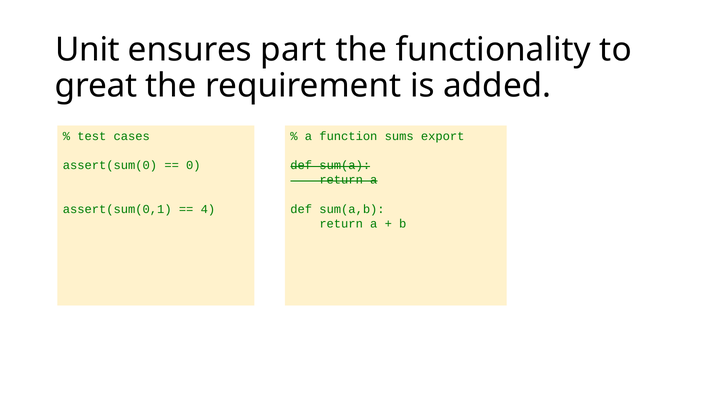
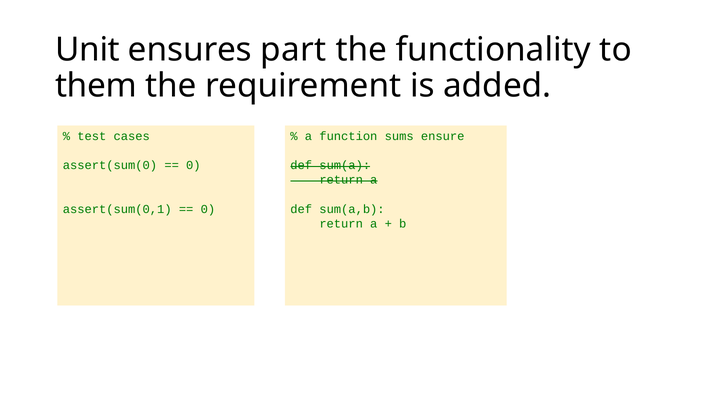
great: great -> them (96, 86)
export: export -> ensure (443, 137)
4: 4 -> 0 (208, 209)
